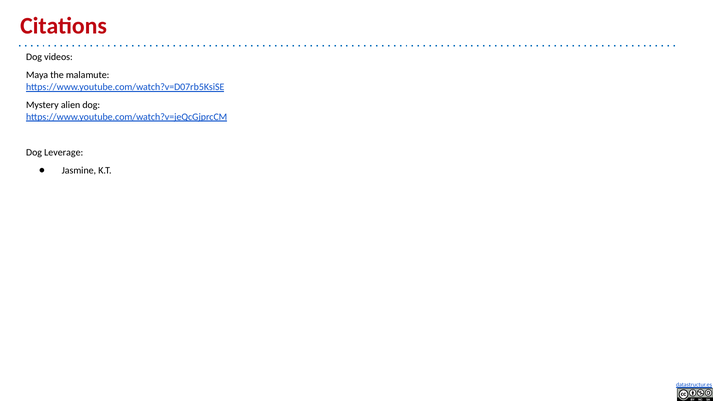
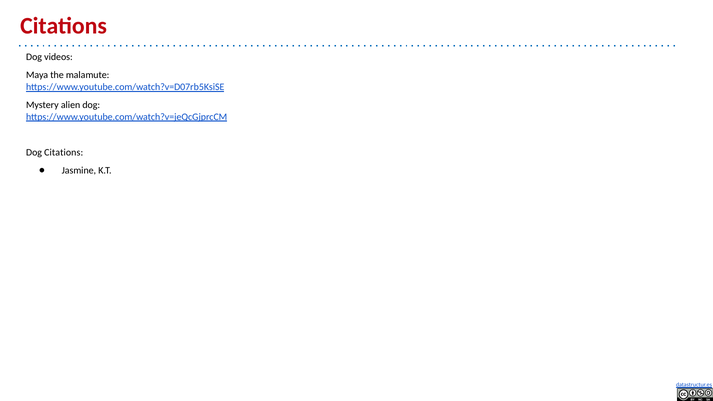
Dog Leverage: Leverage -> Citations (64, 153)
